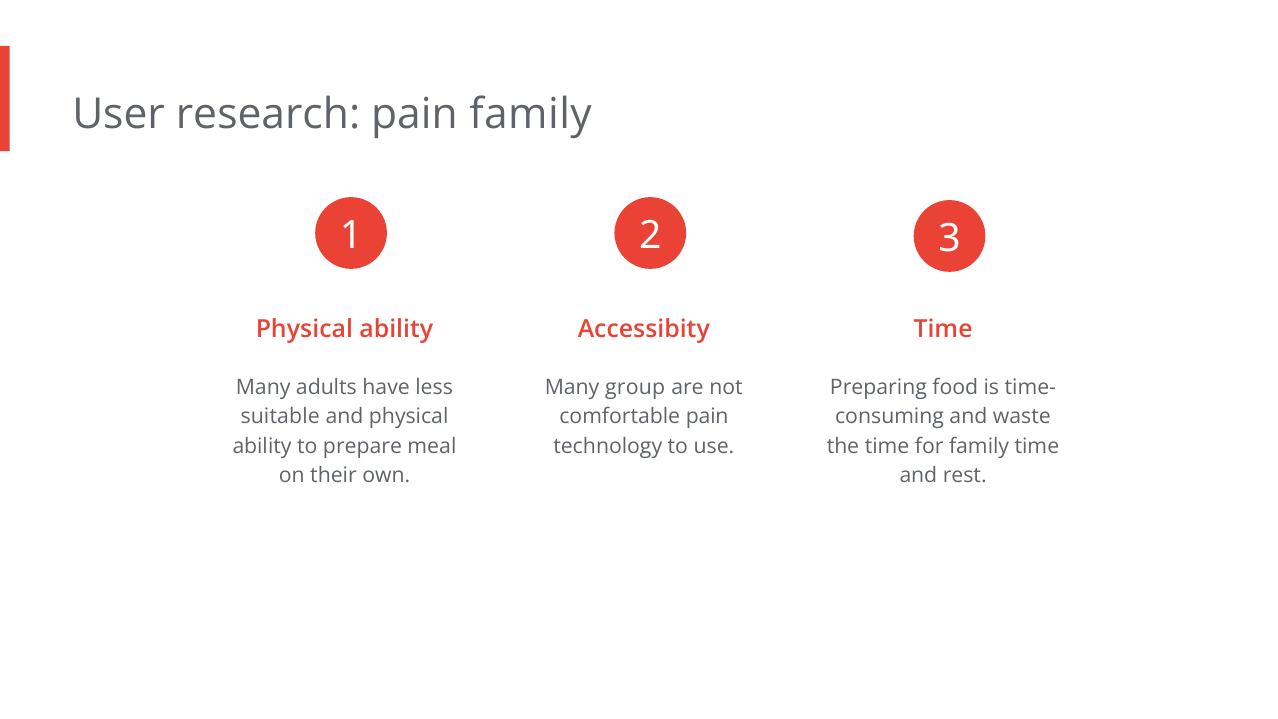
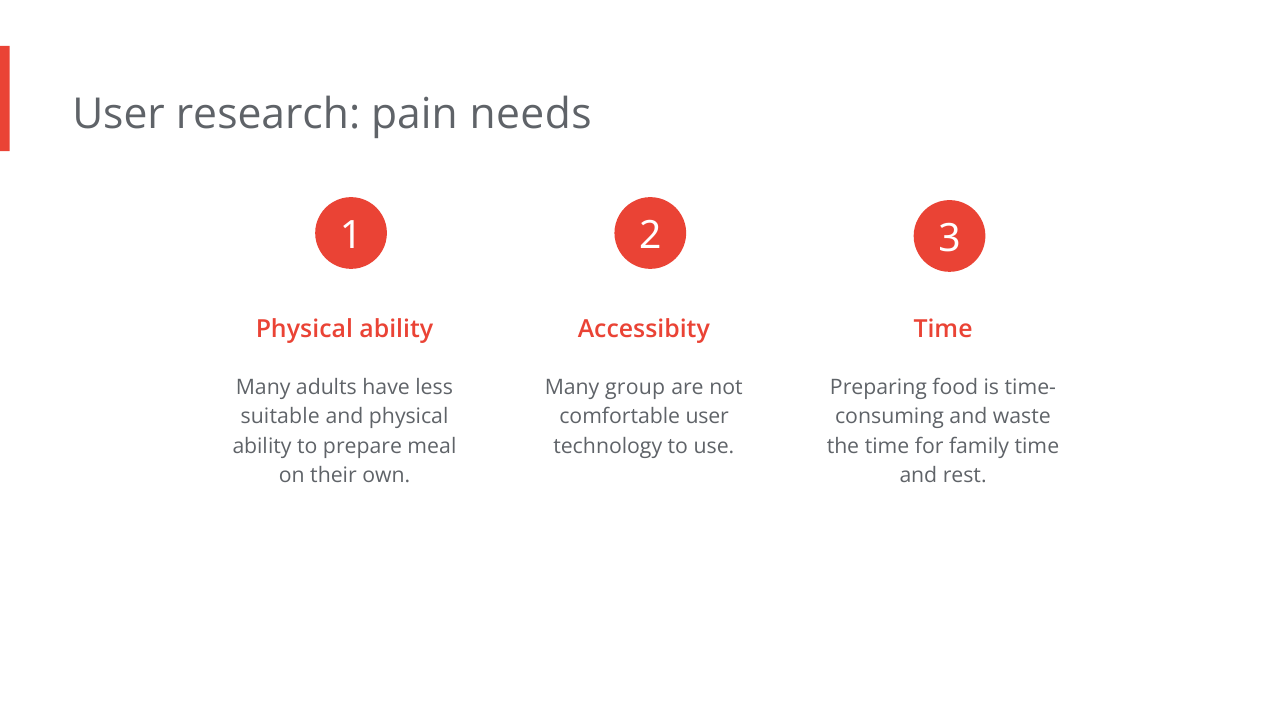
pain family: family -> needs (531, 115)
comfortable pain: pain -> user (707, 417)
